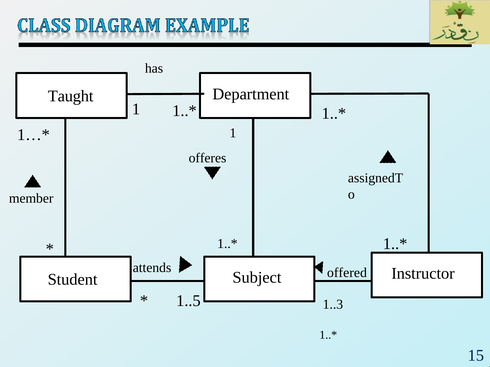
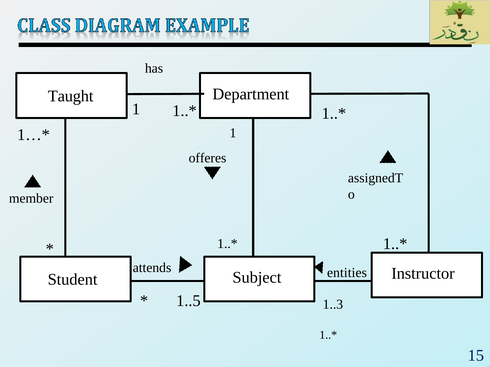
offered: offered -> entities (347, 273)
